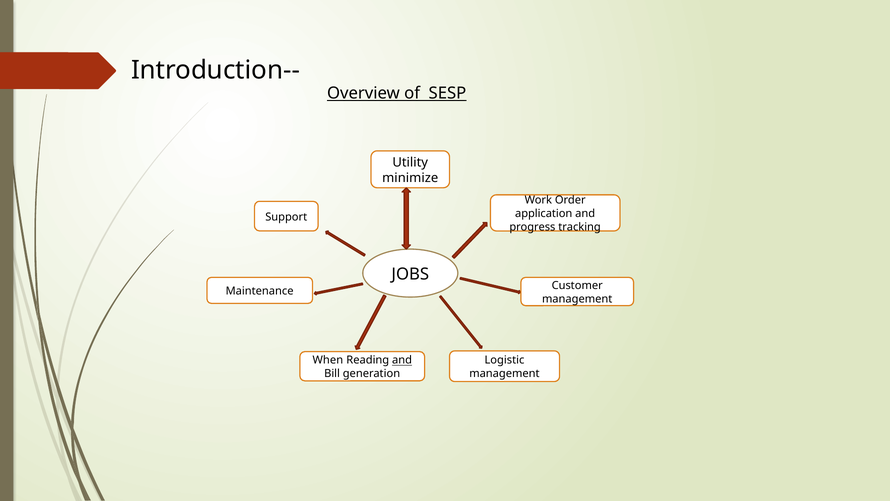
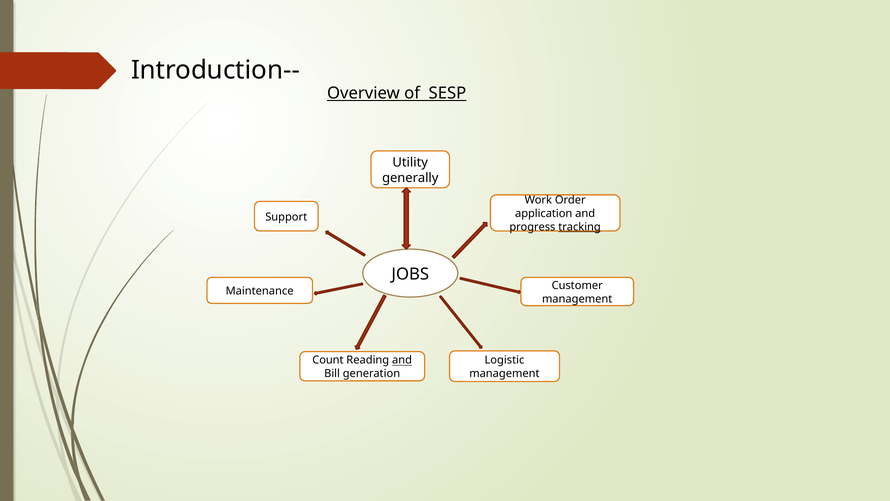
minimize: minimize -> generally (410, 178)
tracking underline: none -> present (580, 227)
When: When -> Count (328, 360)
